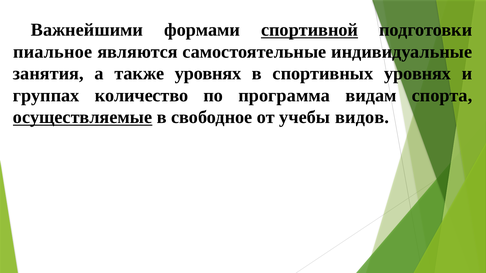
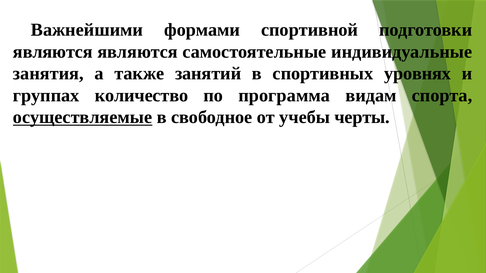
спортивной underline: present -> none (310, 30)
пиальное: пиальное -> являются (53, 52)
также уровнях: уровнях -> занятий (208, 74)
видов: видов -> черты (362, 117)
